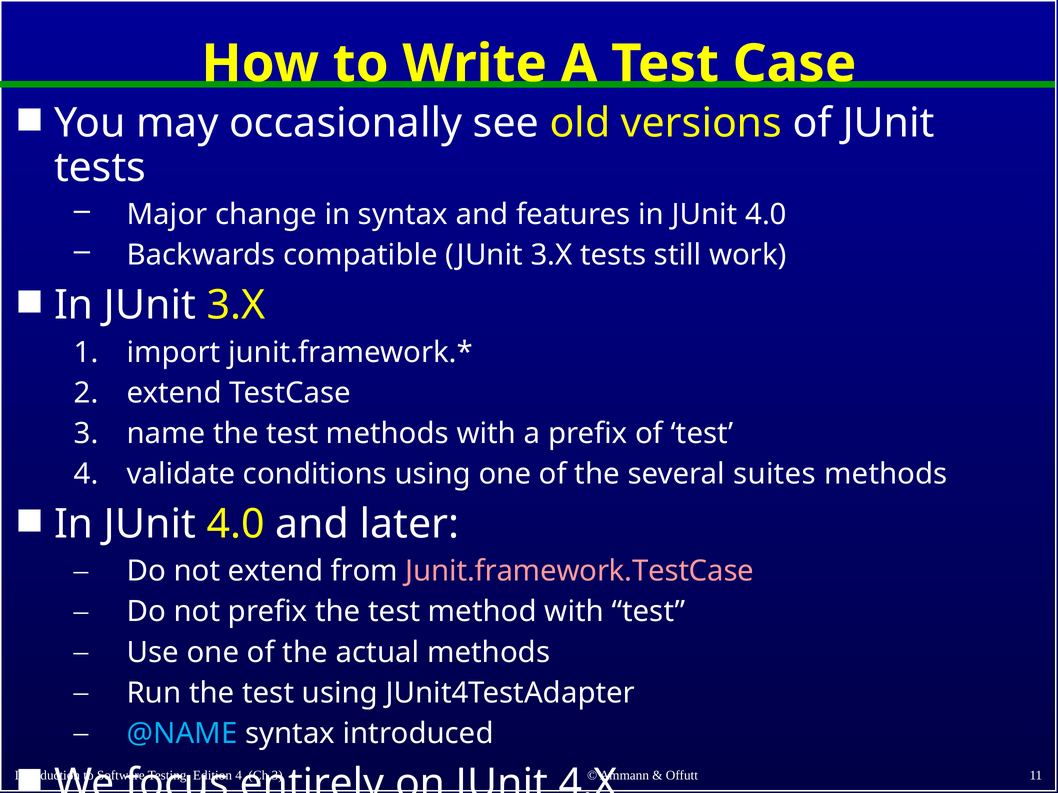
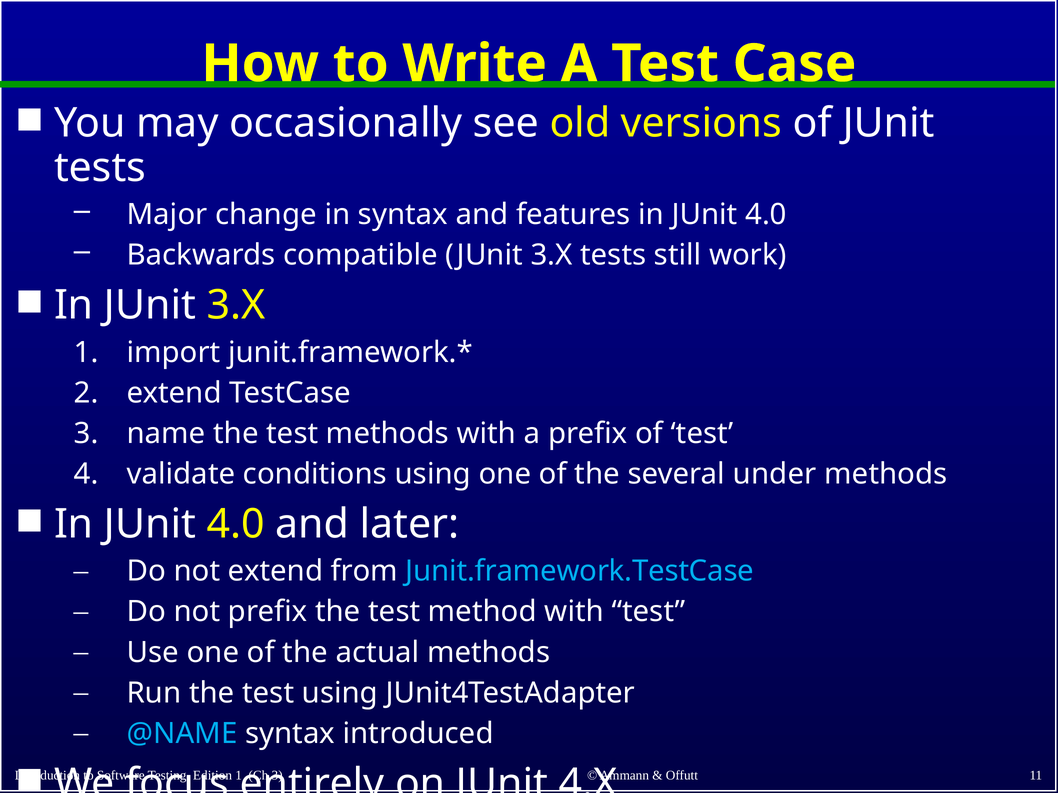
suites: suites -> under (775, 474)
Junit.framework.TestCase colour: pink -> light blue (580, 572)
4: 4 -> 1 (239, 776)
